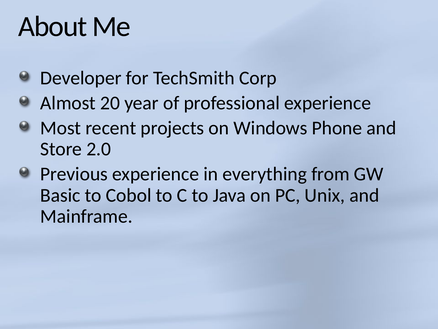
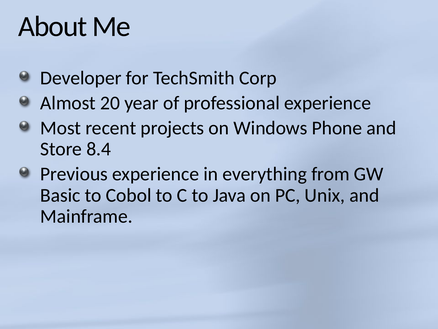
2.0: 2.0 -> 8.4 (99, 149)
